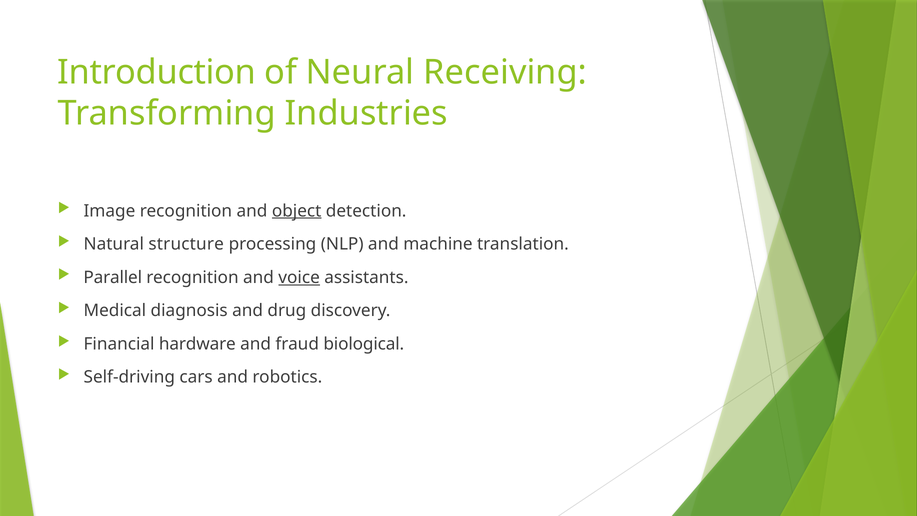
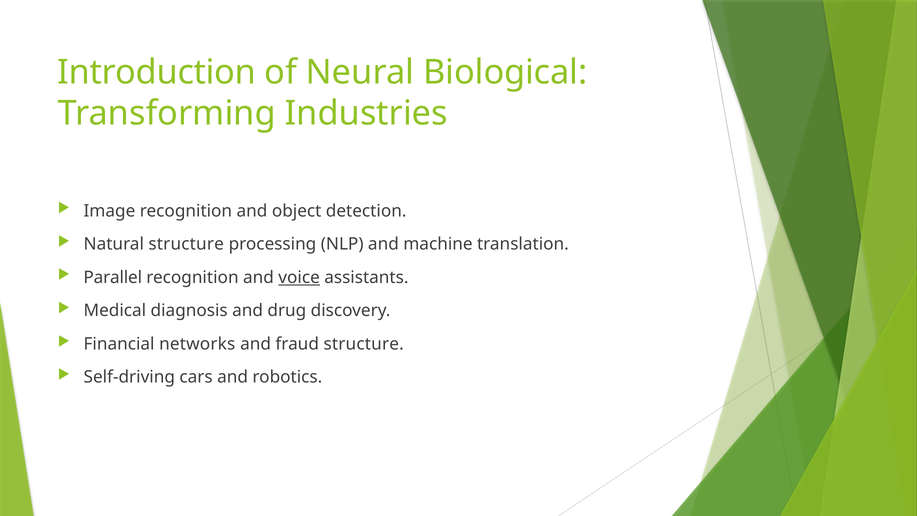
Receiving: Receiving -> Biological (505, 72)
object underline: present -> none (297, 211)
hardware: hardware -> networks (197, 344)
fraud biological: biological -> structure (364, 344)
